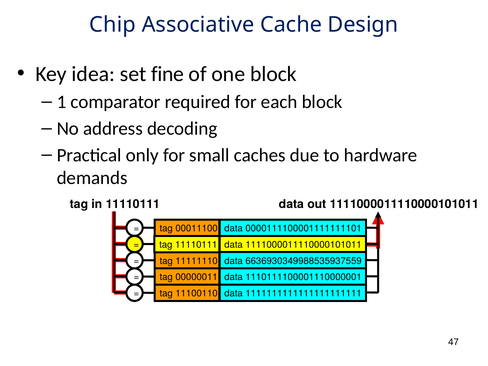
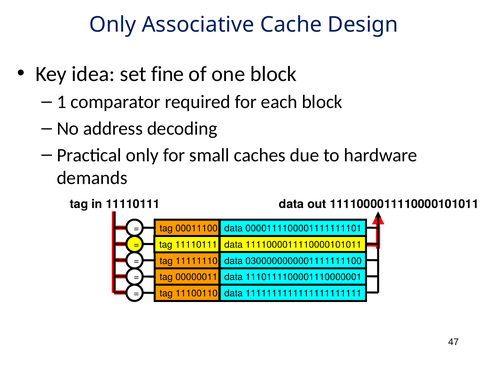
Chip: Chip -> Only (113, 25)
6636930349988535937559: 6636930349988535937559 -> 0300000000001111111100 (304, 261)
